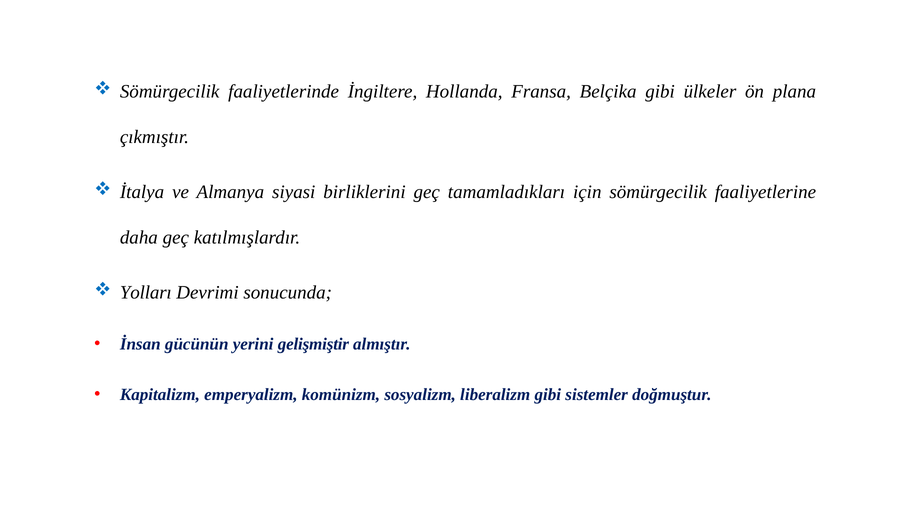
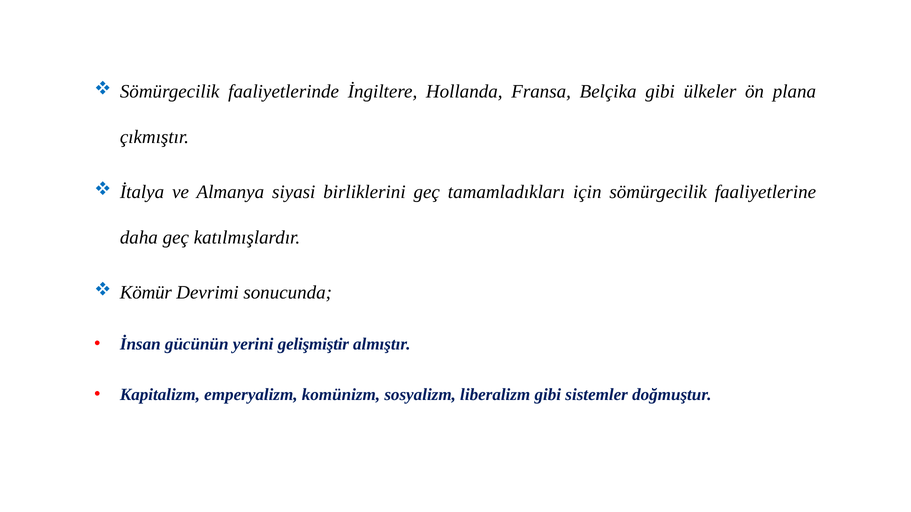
Yolları: Yolları -> Kömür (146, 293)
